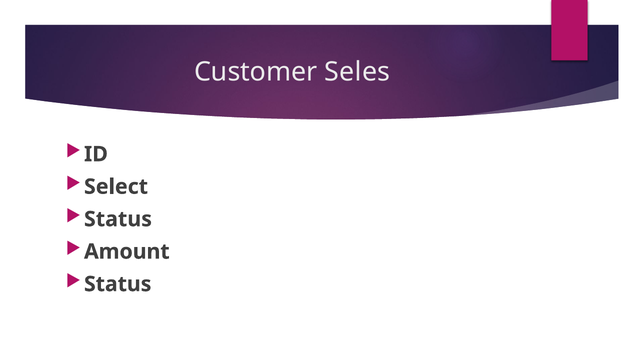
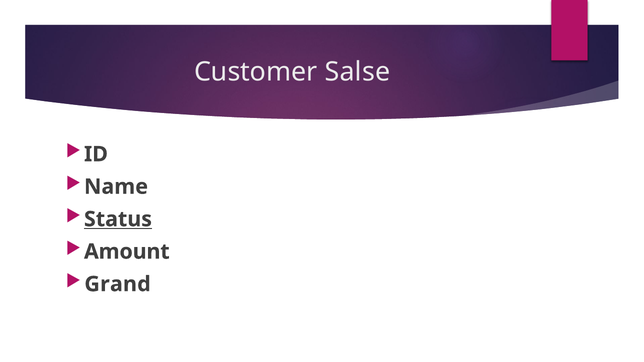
Seles: Seles -> Salse (357, 72)
Select: Select -> Name (116, 187)
Status underline: none -> present (118, 219)
Status: Status -> Grand (118, 284)
